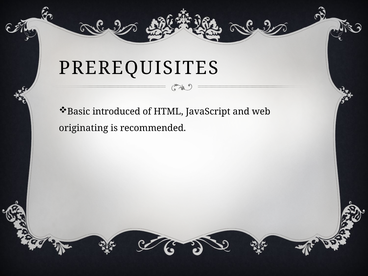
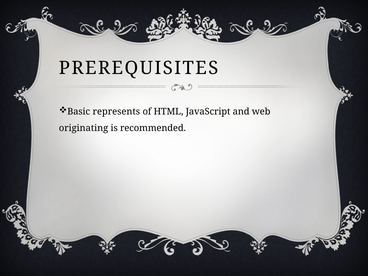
introduced: introduced -> represents (116, 112)
